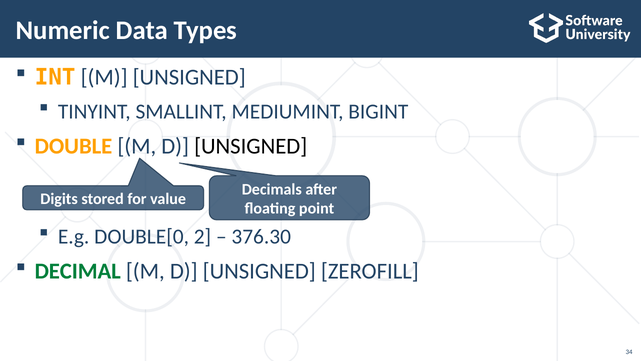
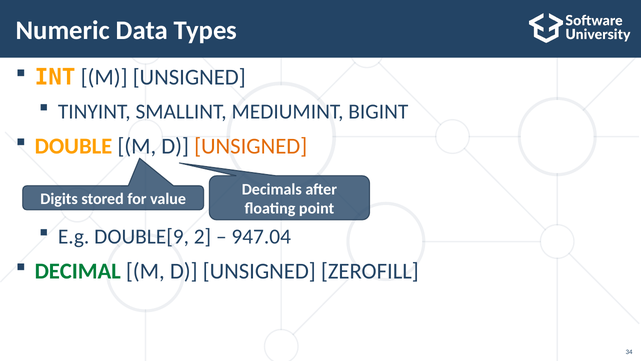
UNSIGNED colour: black -> orange (251, 146)
DOUBLE[0: DOUBLE[0 -> DOUBLE[9 (142, 237)
376.30: 376.30 -> 947.04 (261, 237)
